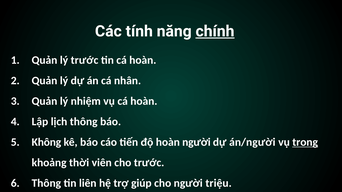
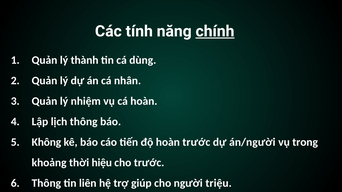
lý trước: trước -> thành (85, 60)
tin cá hoàn: hoàn -> dùng (143, 60)
hoàn người: người -> trước (196, 142)
trong underline: present -> none (305, 142)
viên: viên -> hiệu (102, 163)
